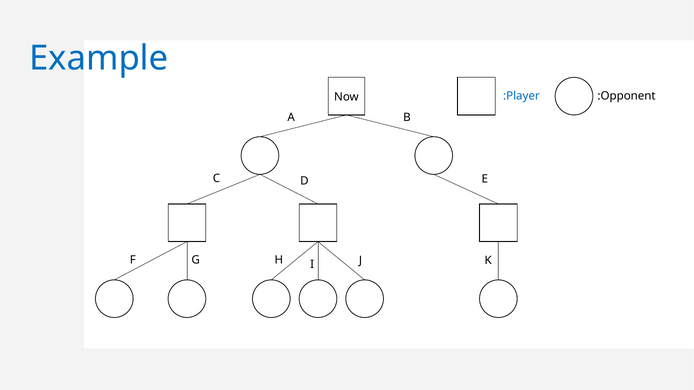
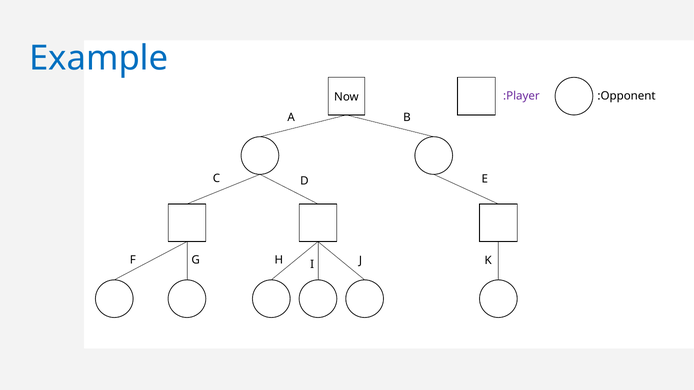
:Player colour: blue -> purple (521, 96)
